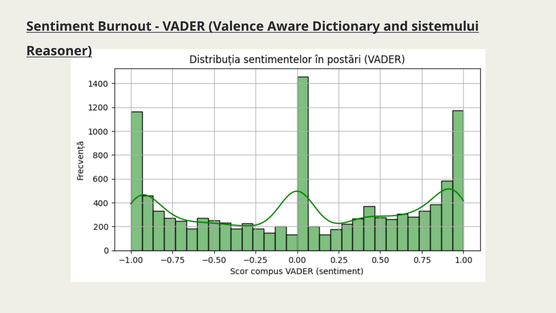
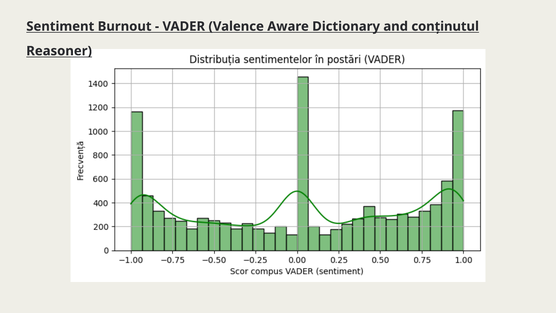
sistemului: sistemului -> conținutul (445, 26)
